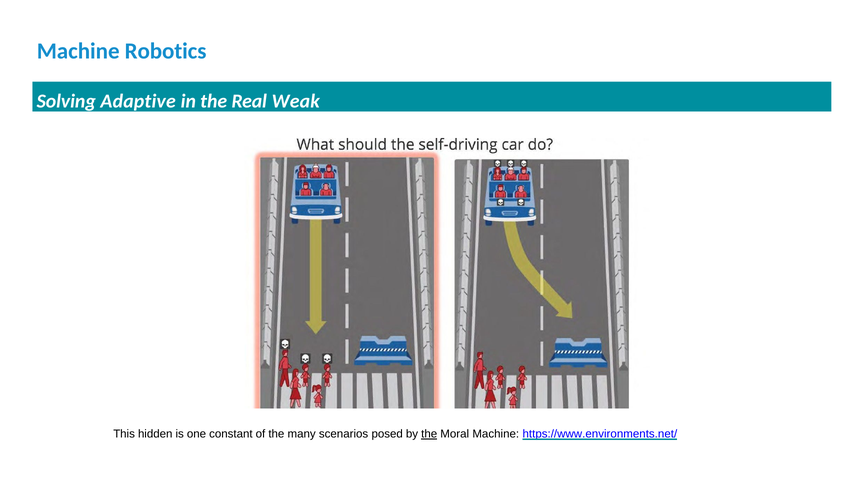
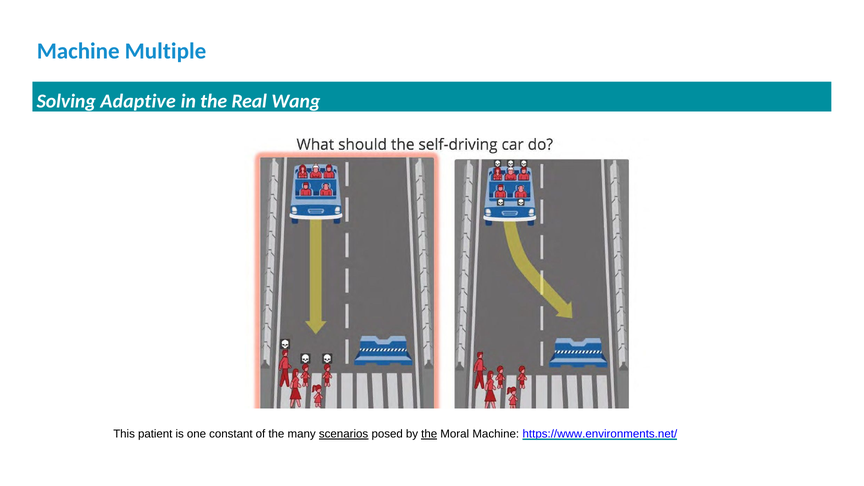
Robotics: Robotics -> Multiple (165, 51)
Weak: Weak -> Wang (296, 101)
hidden: hidden -> patient (155, 434)
scenarios underline: none -> present (344, 434)
